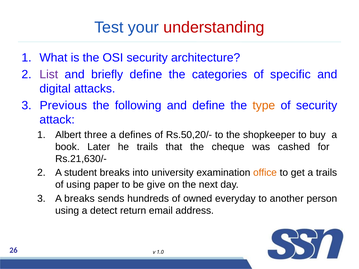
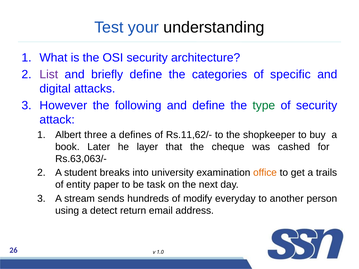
understanding colour: red -> black (214, 27)
Previous: Previous -> However (63, 106)
type colour: orange -> green (264, 106)
Rs.50,20/-: Rs.50,20/- -> Rs.11,62/- (189, 135)
he trails: trails -> layer (147, 147)
Rs.21,630/-: Rs.21,630/- -> Rs.63,063/- (81, 159)
of using: using -> entity (78, 185)
give: give -> task (156, 185)
A breaks: breaks -> stream (79, 199)
owned: owned -> modify (198, 199)
